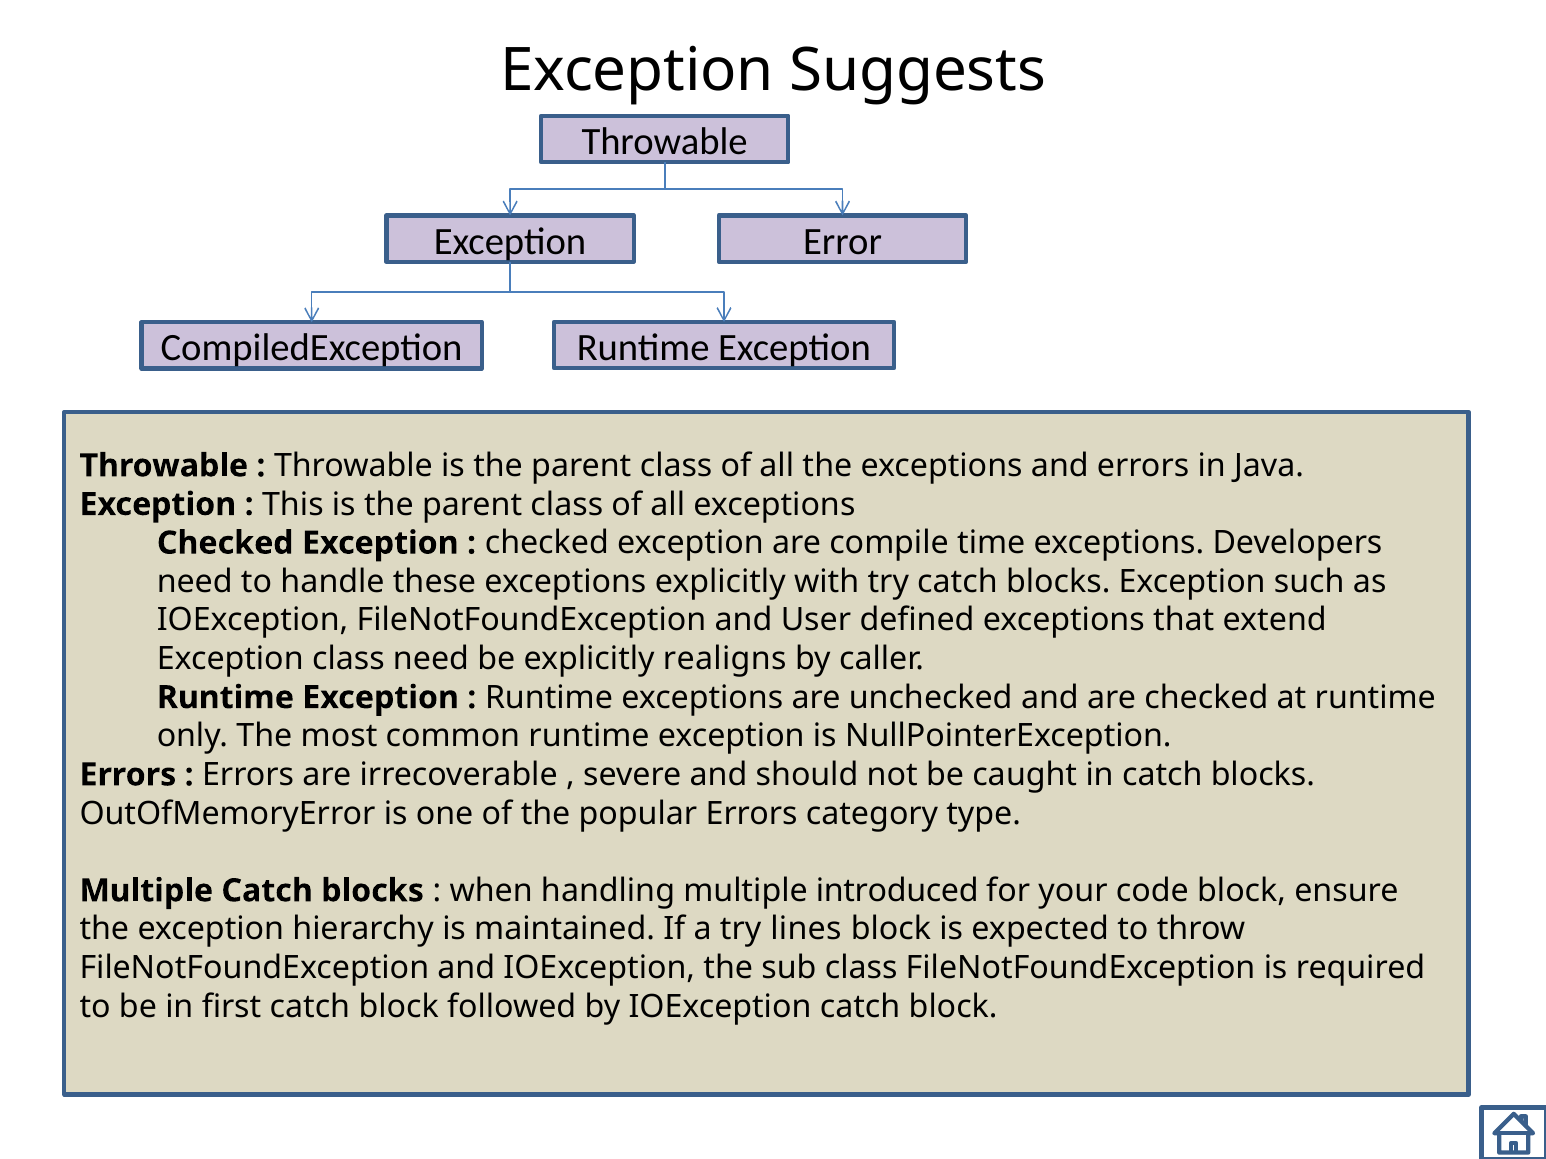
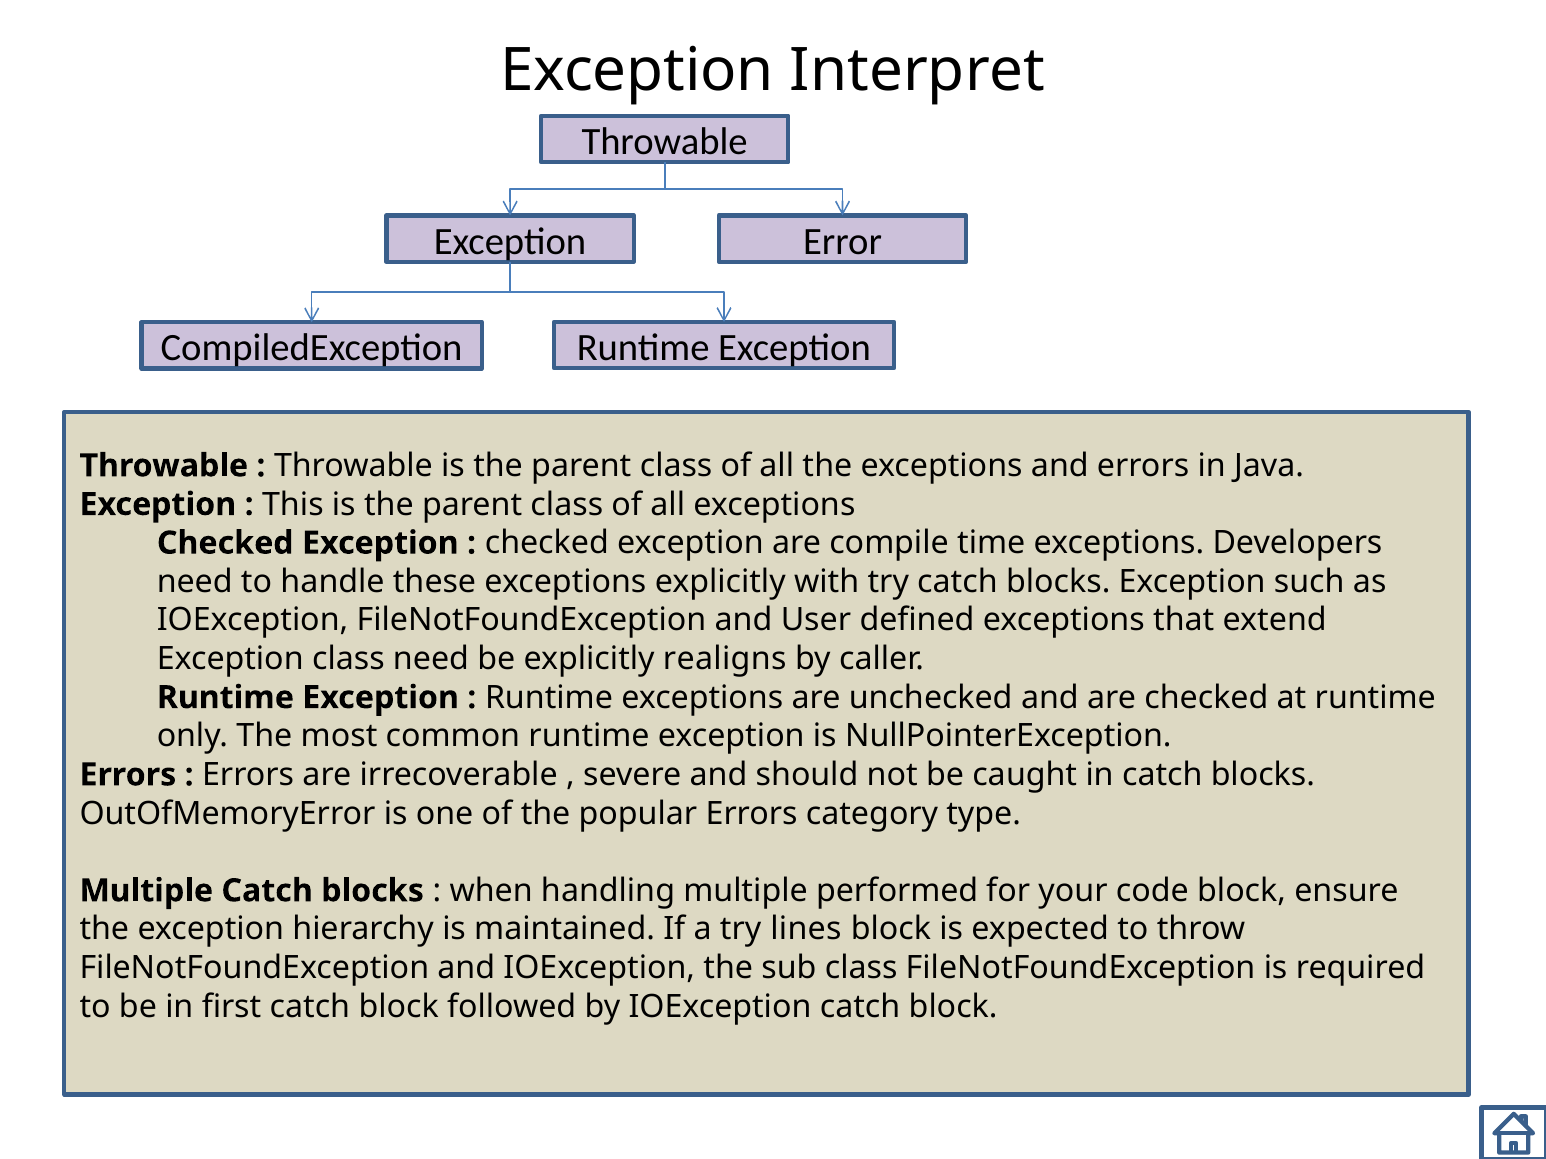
Suggests: Suggests -> Interpret (918, 71)
introduced: introduced -> performed (897, 891)
